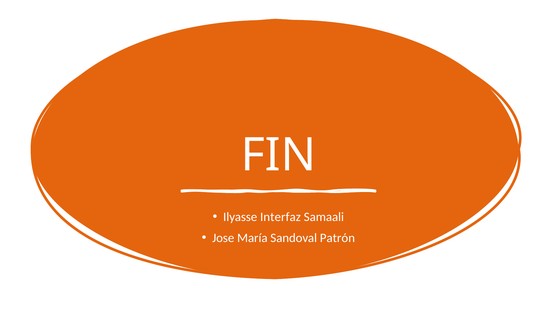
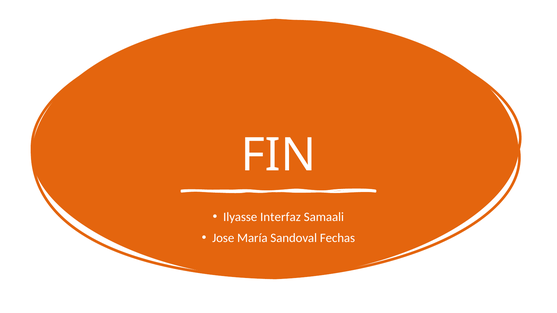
Patrón: Patrón -> Fechas (337, 238)
